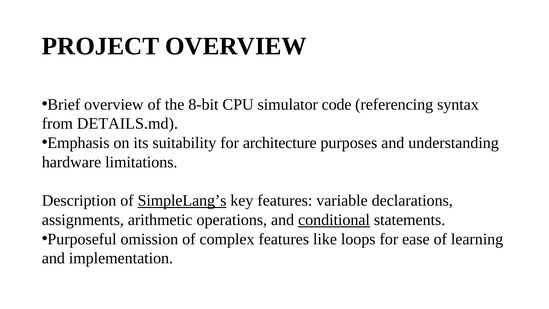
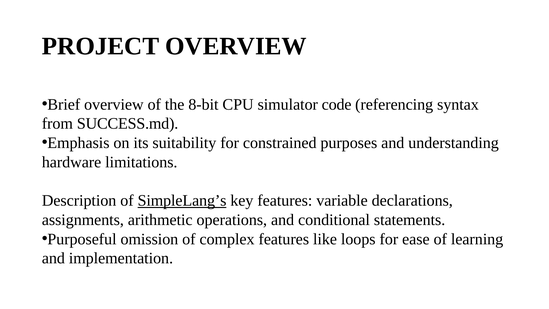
DETAILS.md: DETAILS.md -> SUCCESS.md (128, 124)
architecture: architecture -> constrained (280, 143)
conditional underline: present -> none (334, 220)
